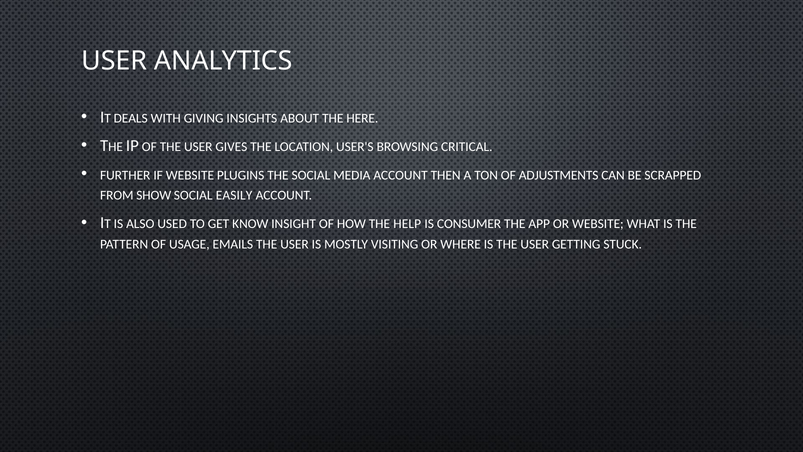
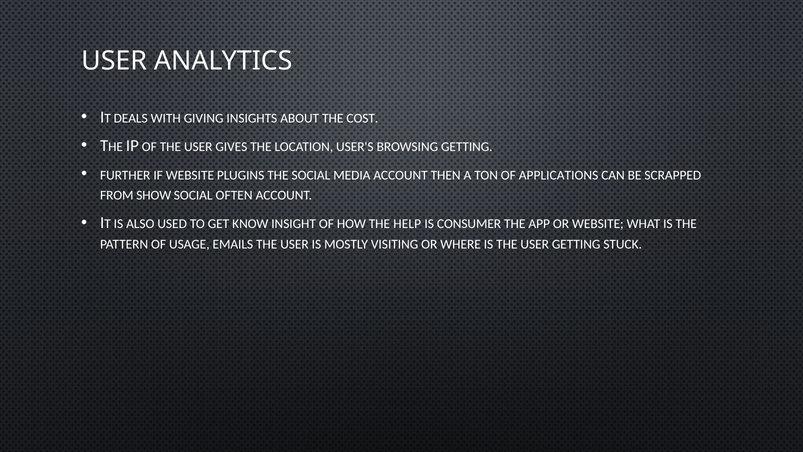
HERE: HERE -> COST (362, 118)
BROWSING CRITICAL: CRITICAL -> GETTING (467, 147)
ADJUSTMENTS: ADJUSTMENTS -> APPLICATIONS (559, 175)
EASILY: EASILY -> OFTEN (234, 195)
